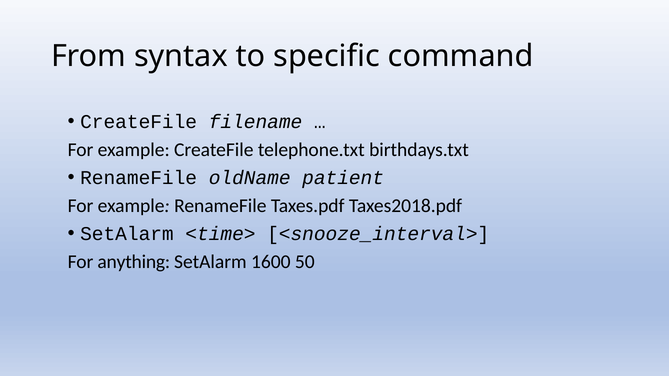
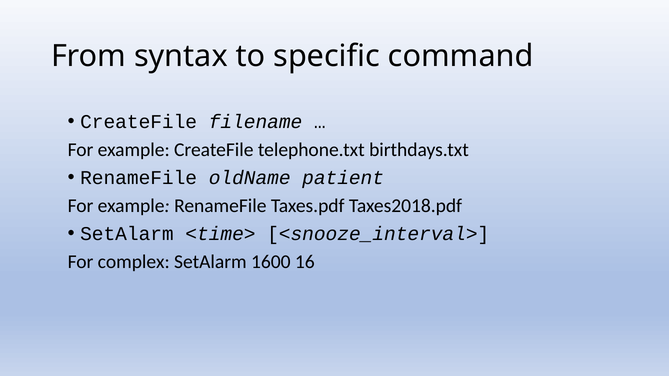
anything: anything -> complex (134, 262)
50: 50 -> 16 (305, 262)
